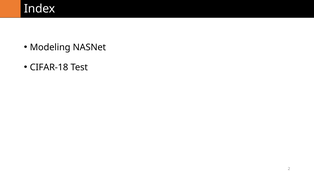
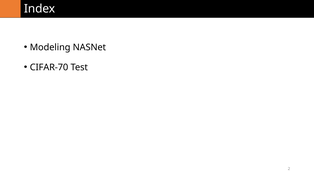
CIFAR-18: CIFAR-18 -> CIFAR-70 (49, 67)
